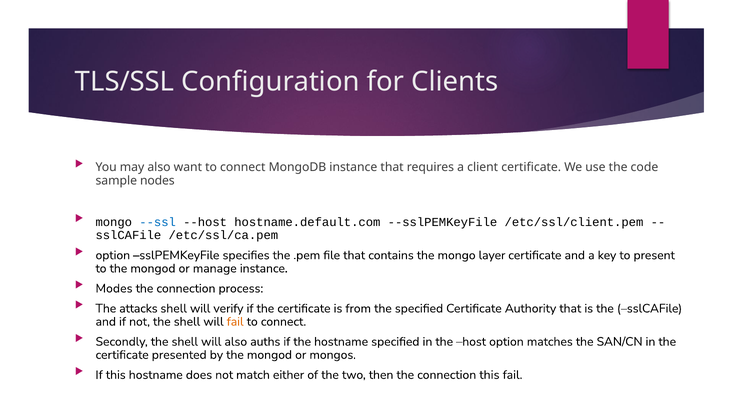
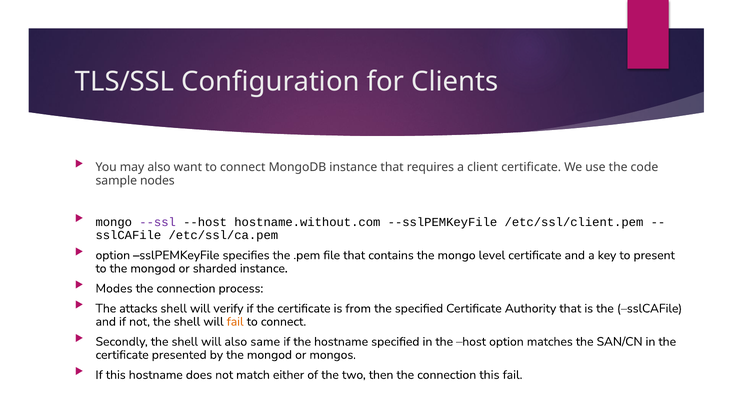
--ssl colour: blue -> purple (158, 222)
hostname.default.com: hostname.default.com -> hostname.without.com (307, 222)
layer: layer -> level (492, 255)
manage: manage -> sharded (215, 269)
auths: auths -> same (265, 342)
